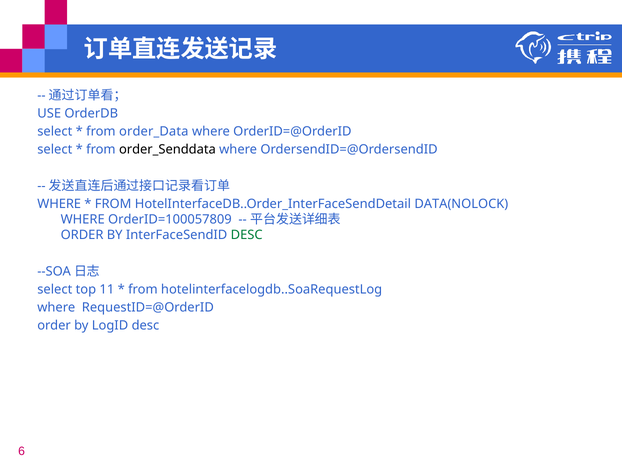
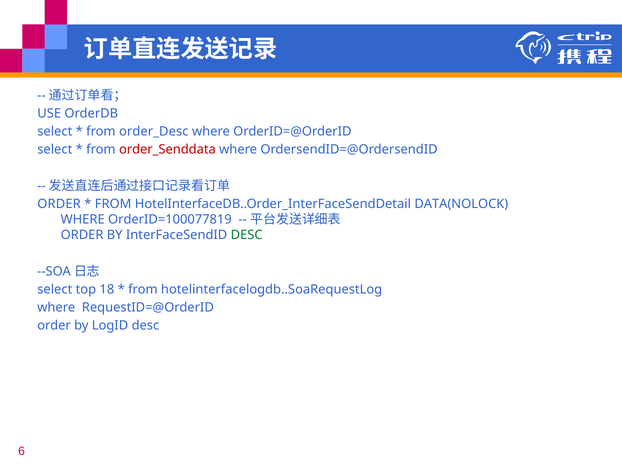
order_Data: order_Data -> order_Desc (154, 132)
order_Senddata colour: black -> red (167, 150)
WHERE: WHERE -> ORDER (59, 204)
OrderID=100057809: OrderID=100057809 -> OrderID=100077819 (170, 220)
11: 11 -> 18 (107, 290)
